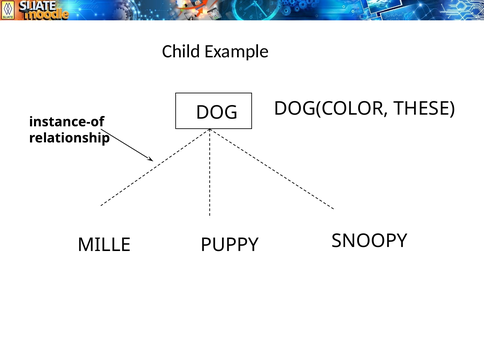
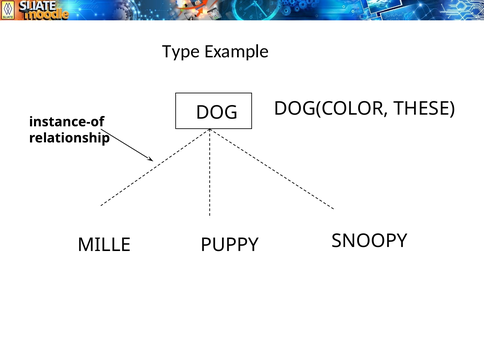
Child: Child -> Type (181, 51)
